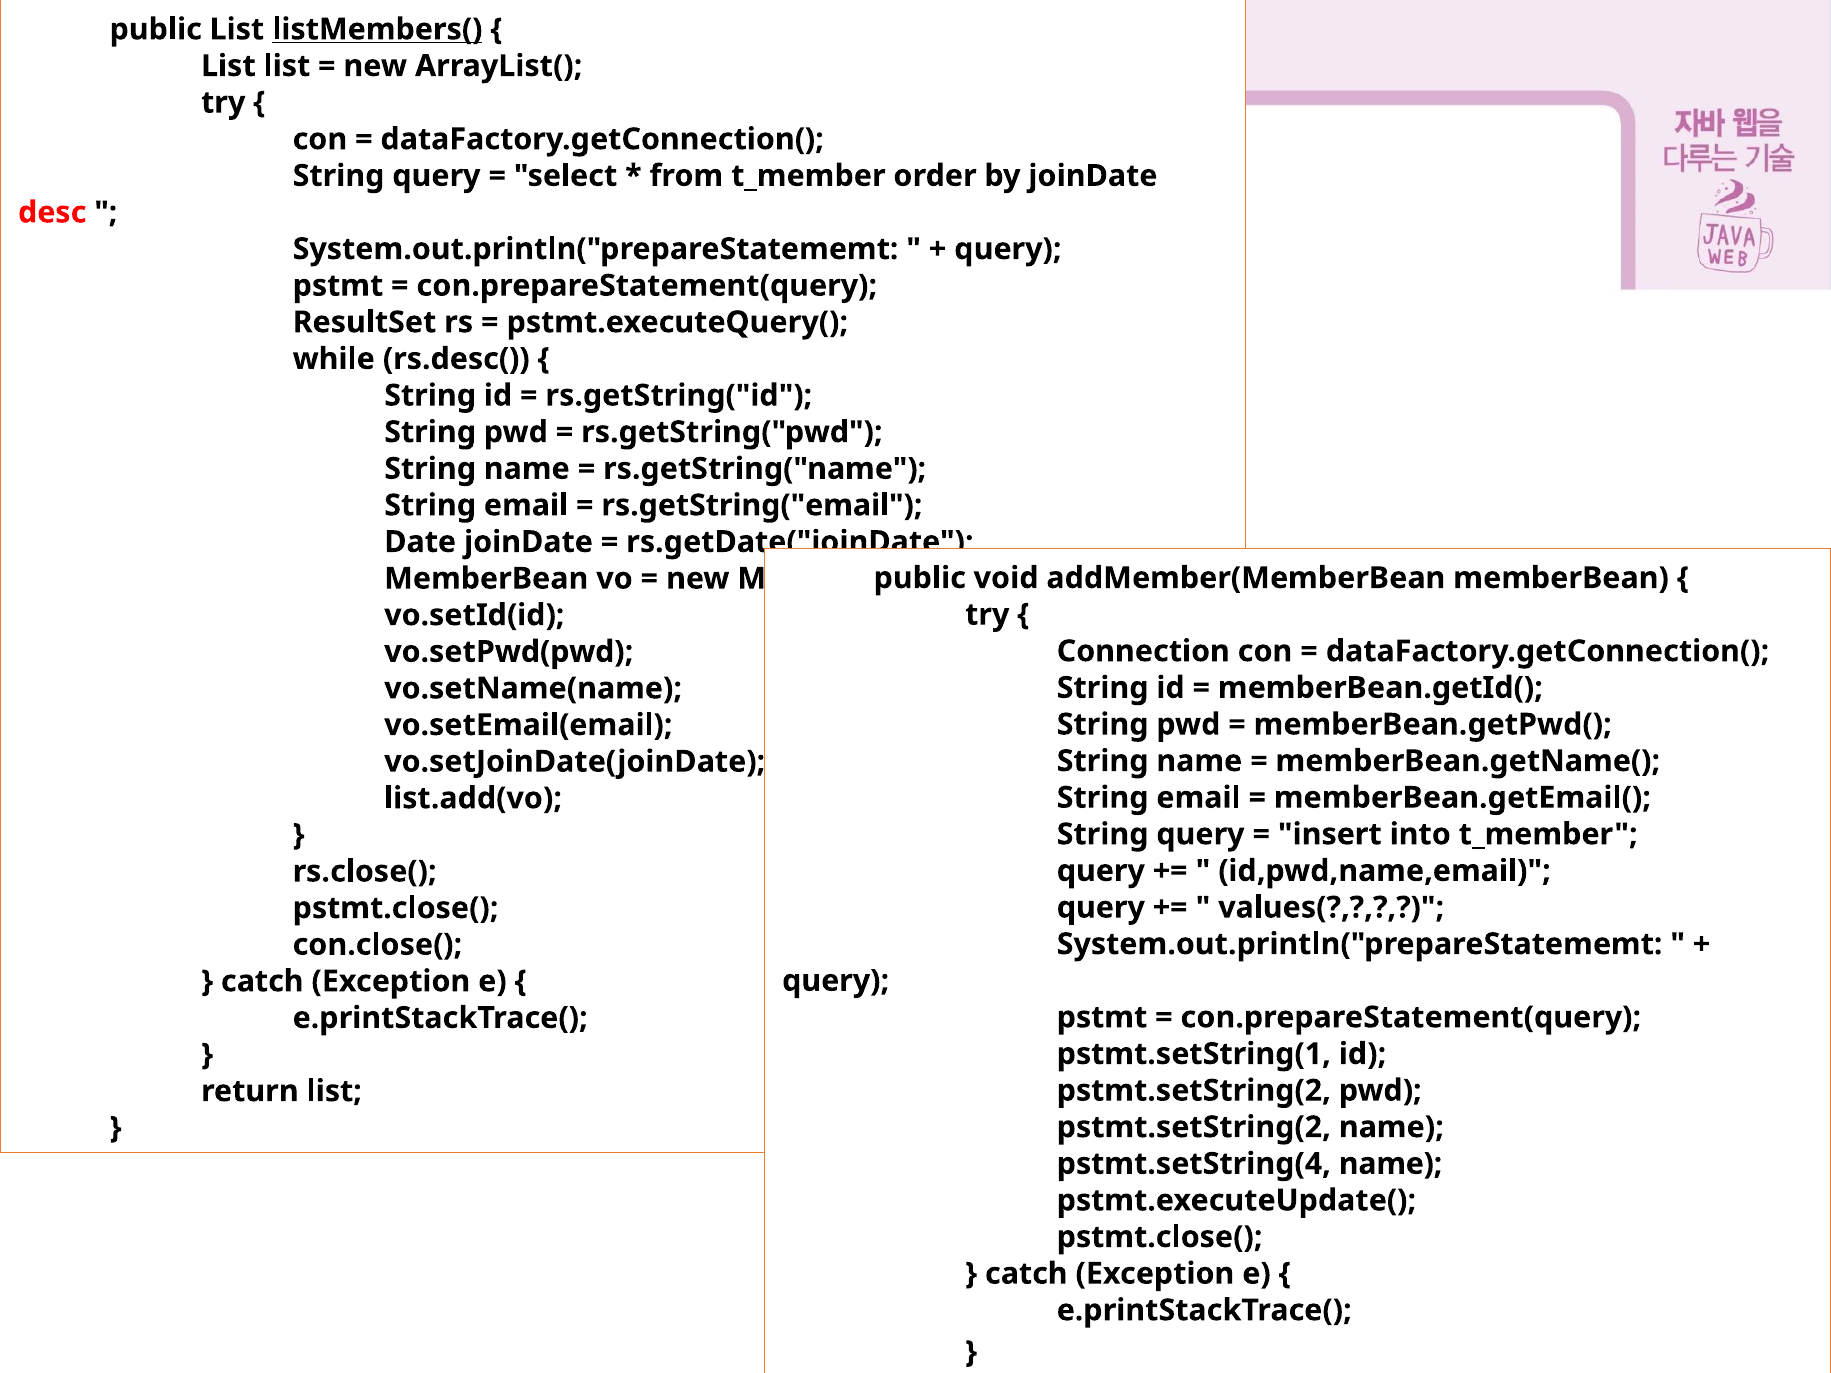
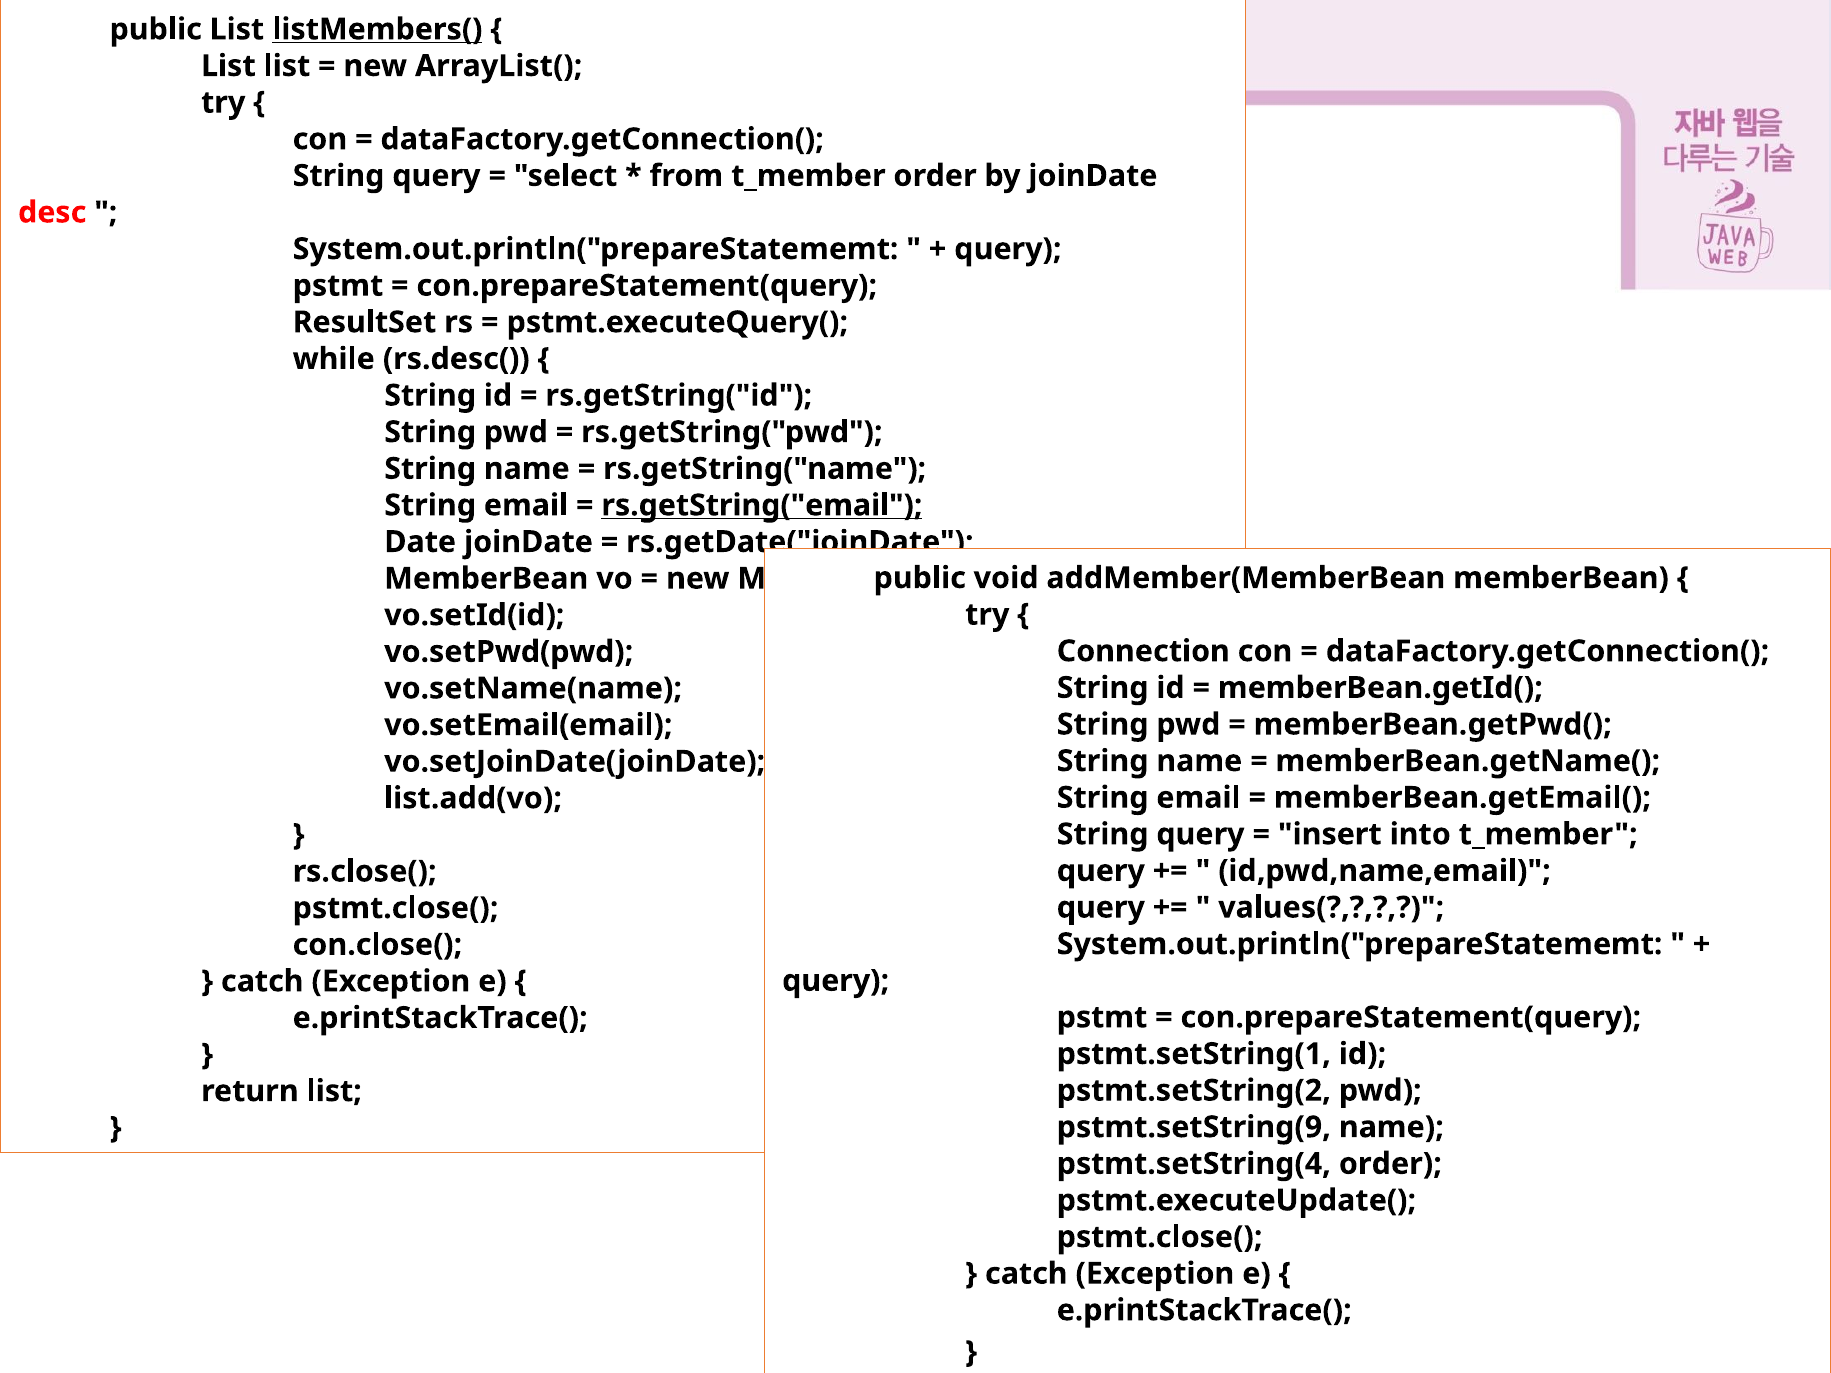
rs.getString("email underline: none -> present (762, 505)
pstmt.setString(2: pstmt.setString(2 -> pstmt.setString(9 (1194, 1127)
pstmt.setString(4 name: name -> order (1390, 1164)
